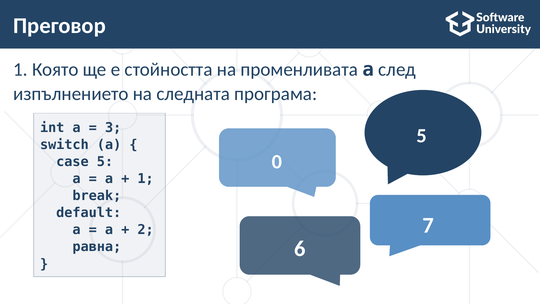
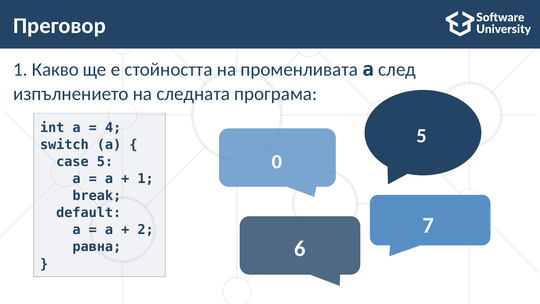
Която: Която -> Какво (55, 70)
3: 3 -> 4 (113, 128)
